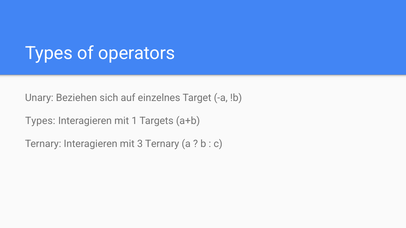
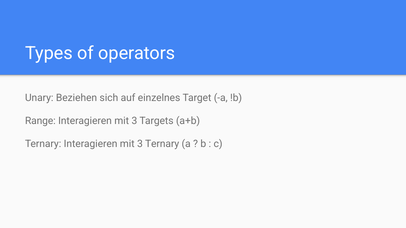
Types: Types -> Range (40, 121)
1: 1 -> 3 (134, 121)
